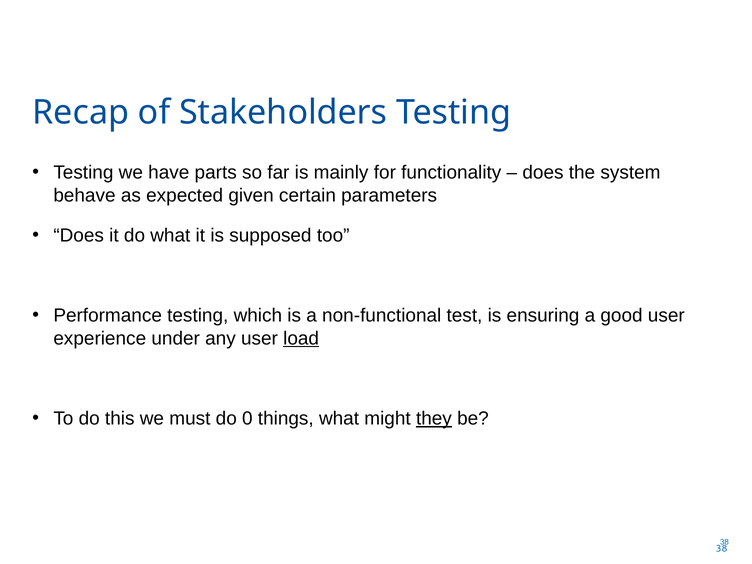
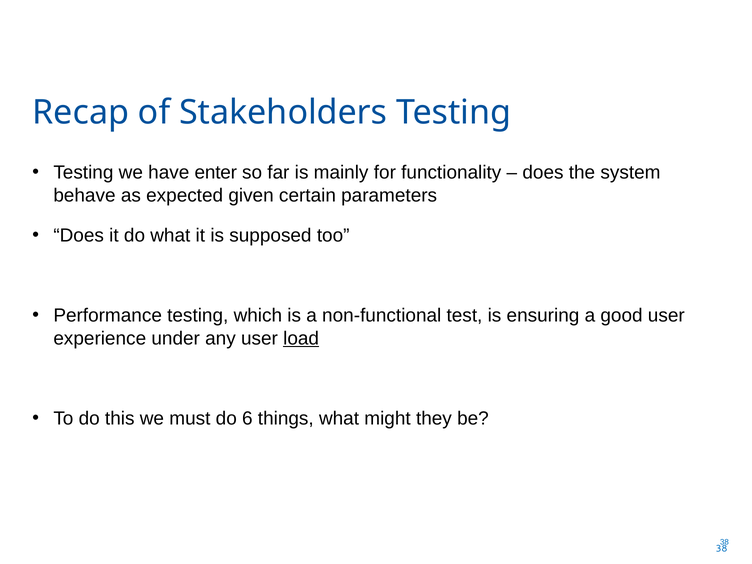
parts: parts -> enter (216, 173)
0: 0 -> 6 (247, 418)
they underline: present -> none (434, 418)
